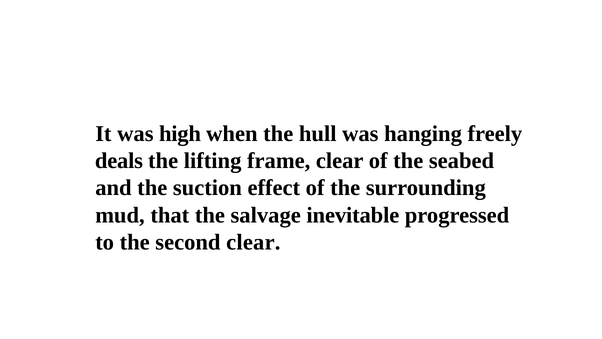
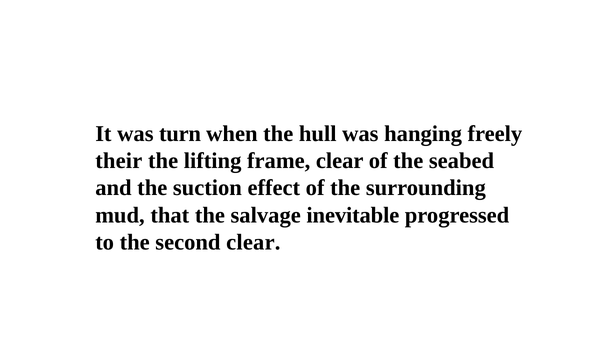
high: high -> turn (180, 134)
deals: deals -> their (119, 161)
